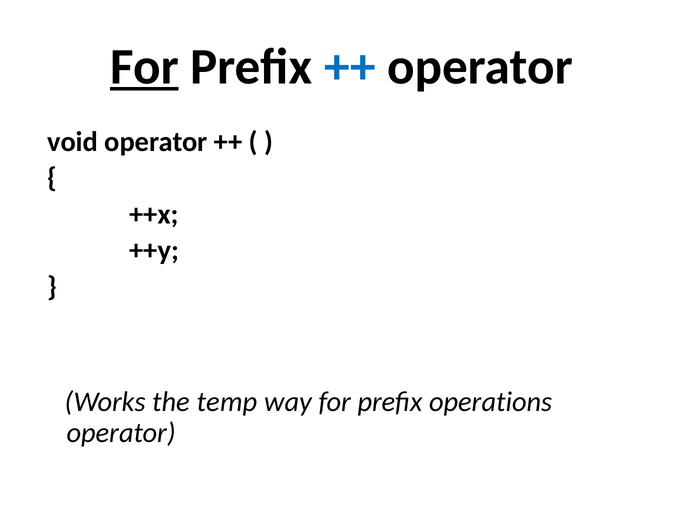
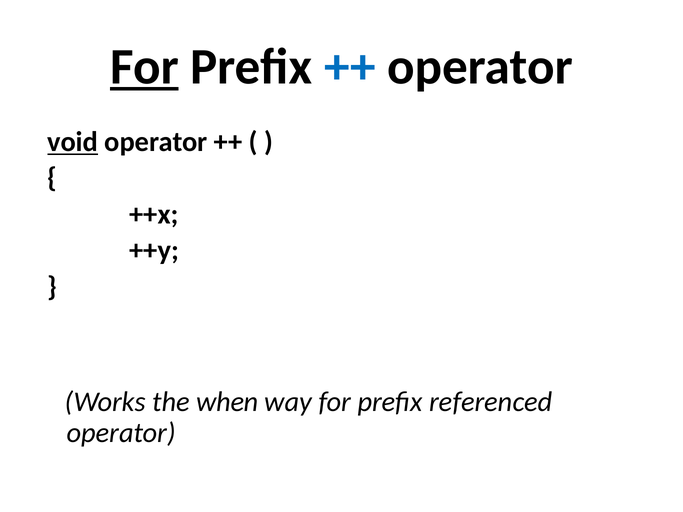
void underline: none -> present (73, 142)
temp: temp -> when (227, 402)
operations: operations -> referenced (491, 402)
